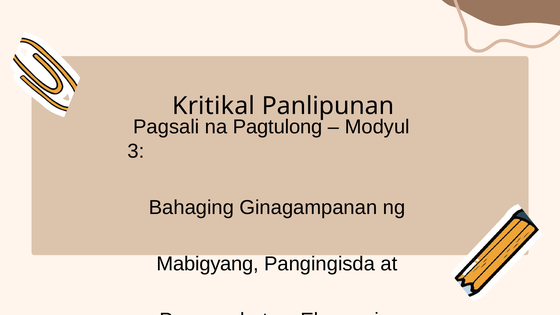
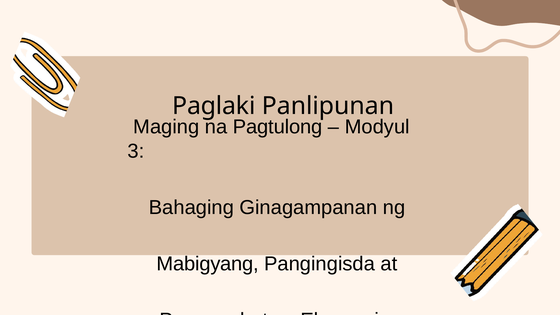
Kritikal: Kritikal -> Paglaki (214, 106)
Pagsali: Pagsali -> Maging (166, 127)
